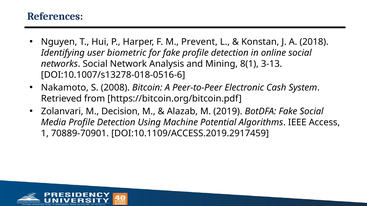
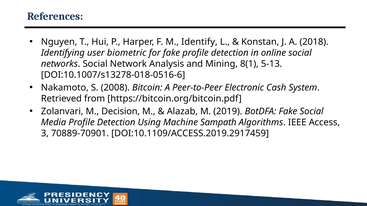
Prevent: Prevent -> Identify (199, 42)
3-13: 3-13 -> 5-13 (272, 64)
Potential: Potential -> Sampath (218, 123)
1: 1 -> 3 (45, 134)
